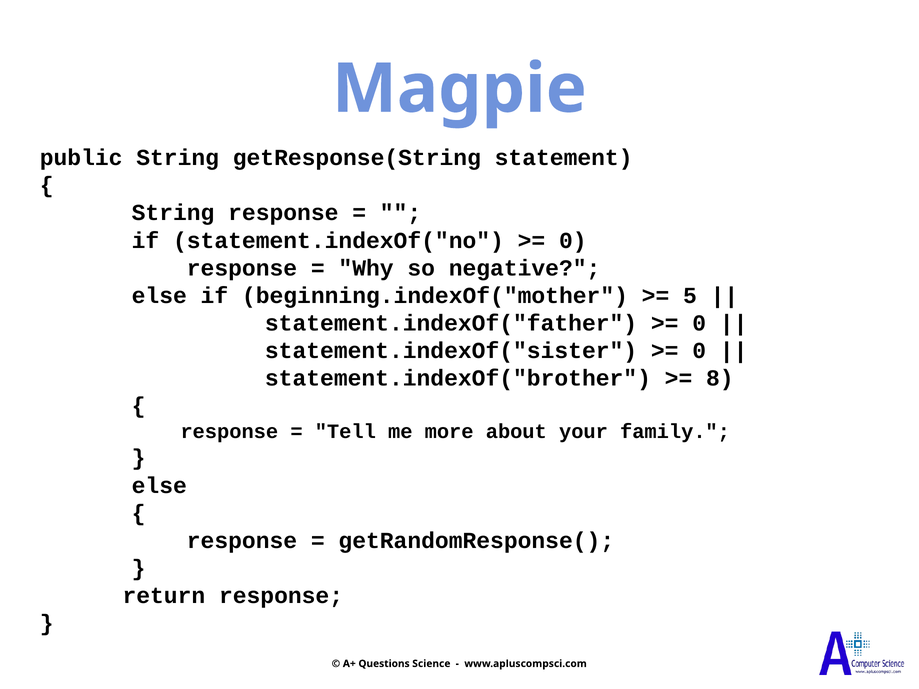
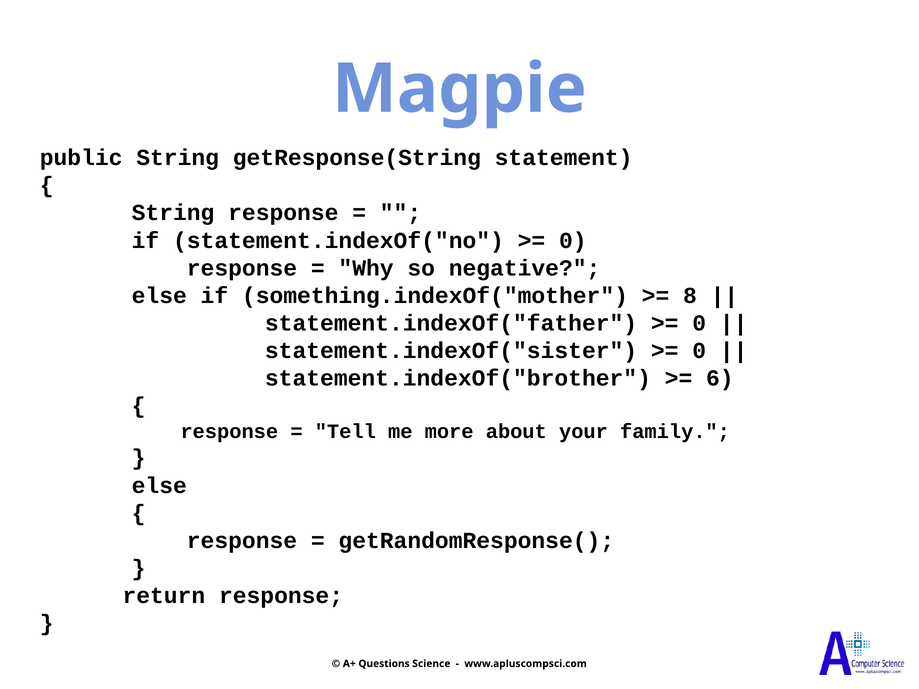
beginning.indexOf("mother: beginning.indexOf("mother -> something.indexOf("mother (435, 296)
5: 5 -> 8 (690, 296)
8: 8 -> 6 (720, 378)
